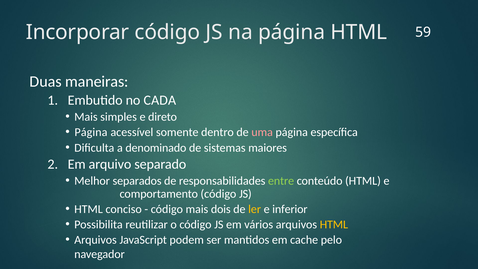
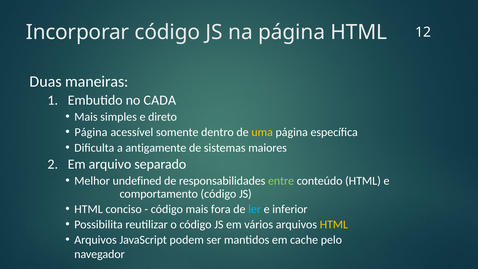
59: 59 -> 12 (423, 32)
uma colour: pink -> yellow (262, 132)
denominado: denominado -> antigamente (156, 148)
separados: separados -> undefined (137, 181)
dois: dois -> fora (221, 209)
ler colour: yellow -> light blue (255, 209)
